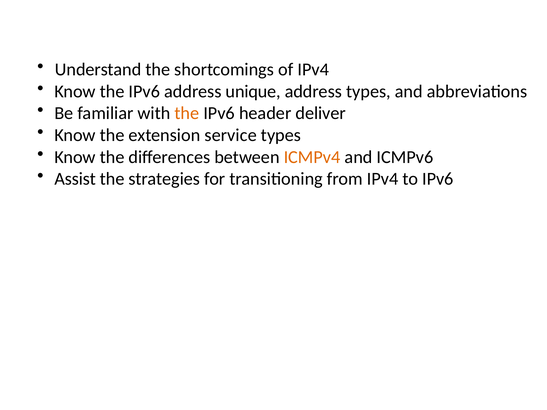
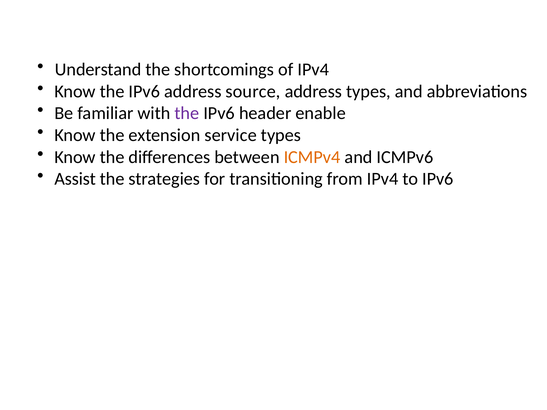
unique: unique -> source (253, 91)
the colour: orange -> purple (187, 113)
deliver: deliver -> enable (321, 113)
